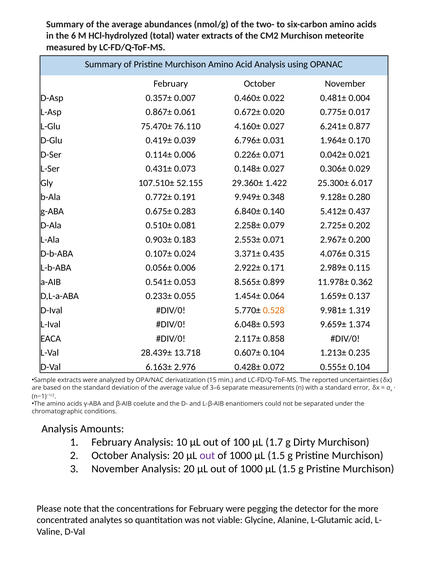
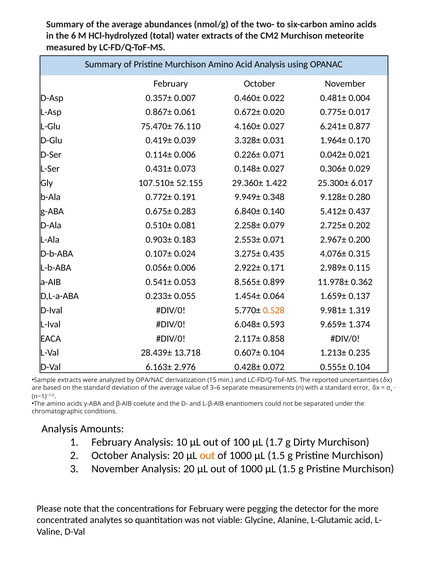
6.796±: 6.796± -> 3.328± (248, 141)
3.371±: 3.371± -> 3.275± (248, 254)
out colour: purple -> orange (207, 456)
